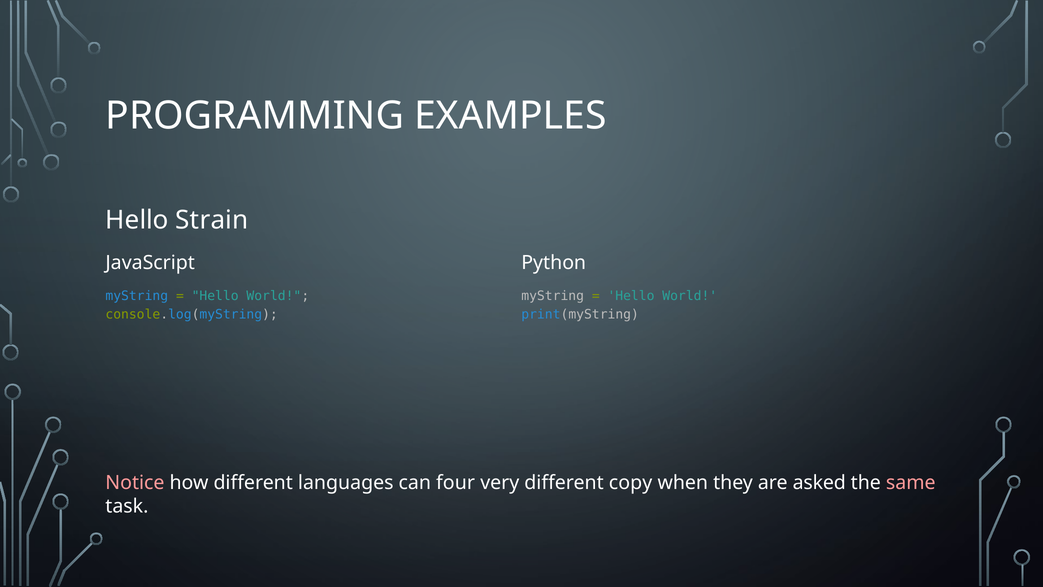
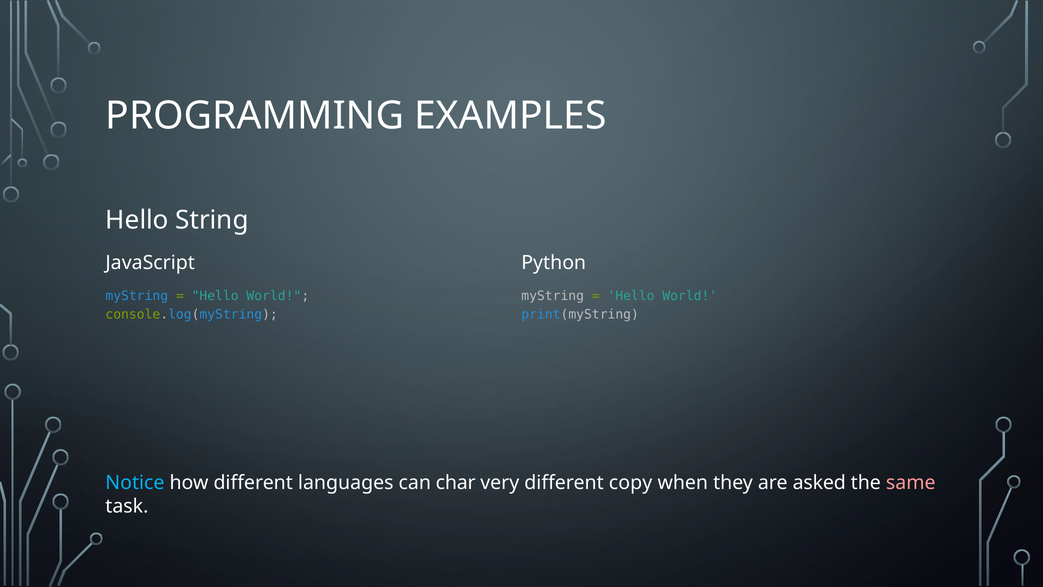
Strain: Strain -> String (212, 220)
Notice colour: pink -> light blue (135, 482)
four: four -> char (456, 482)
